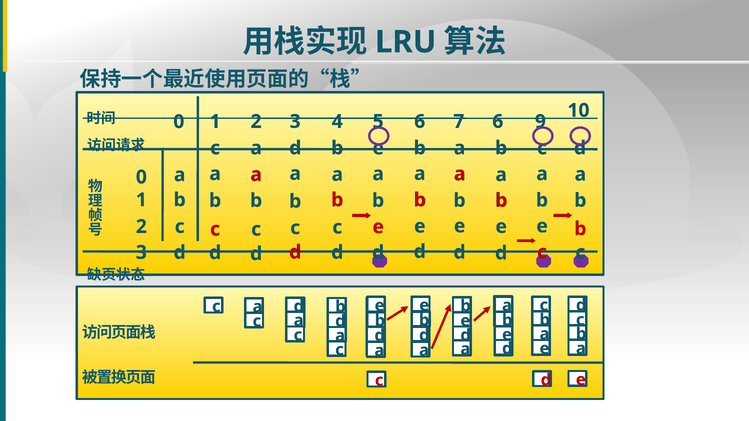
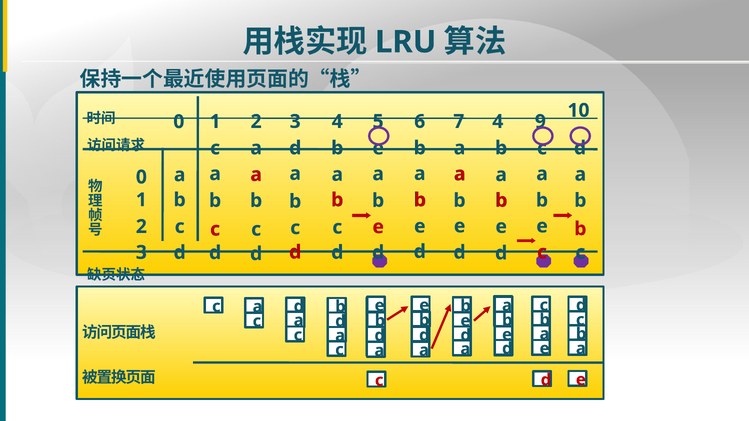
7 6: 6 -> 4 (498, 122)
